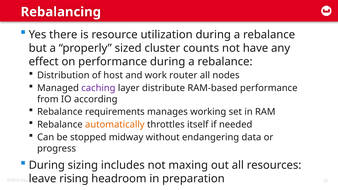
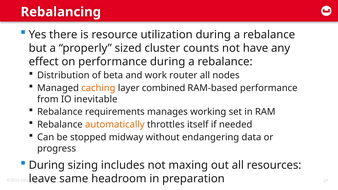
host: host -> beta (113, 75)
caching colour: purple -> orange (98, 88)
distribute: distribute -> combined (164, 88)
according: according -> inevitable (96, 99)
rising: rising -> same (74, 179)
